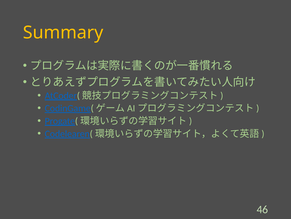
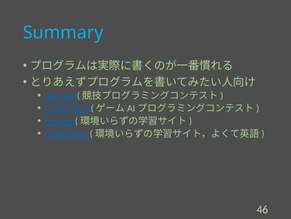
Summary colour: yellow -> light blue (63, 33)
